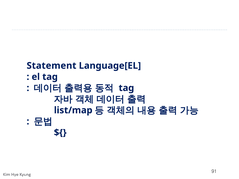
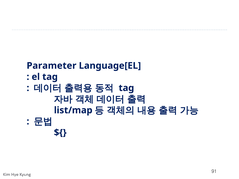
Statement: Statement -> Parameter (52, 66)
